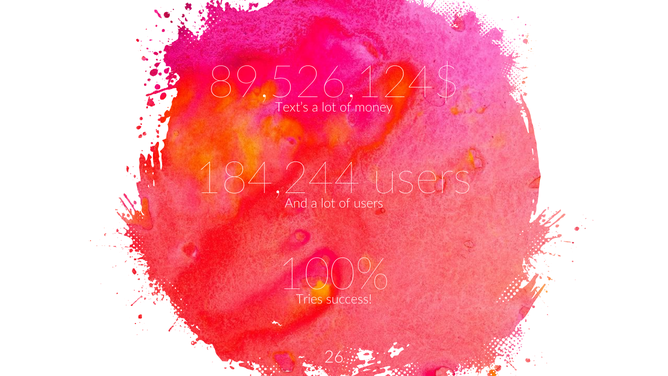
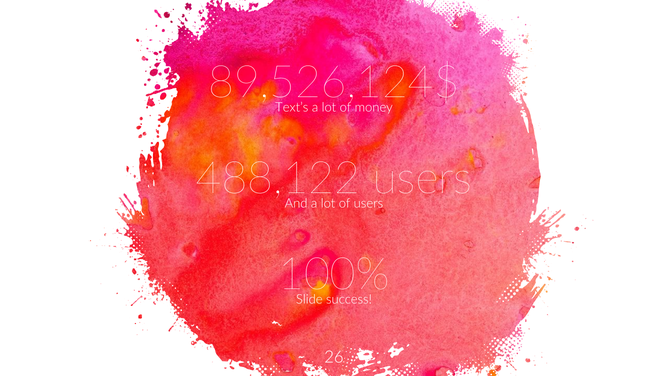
184,244: 184,244 -> 488,122 (278, 178)
Tries: Tries -> Slide (309, 299)
